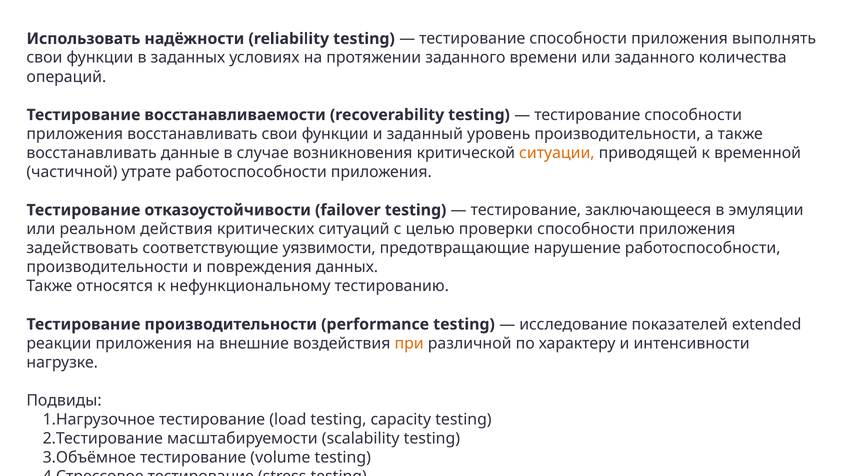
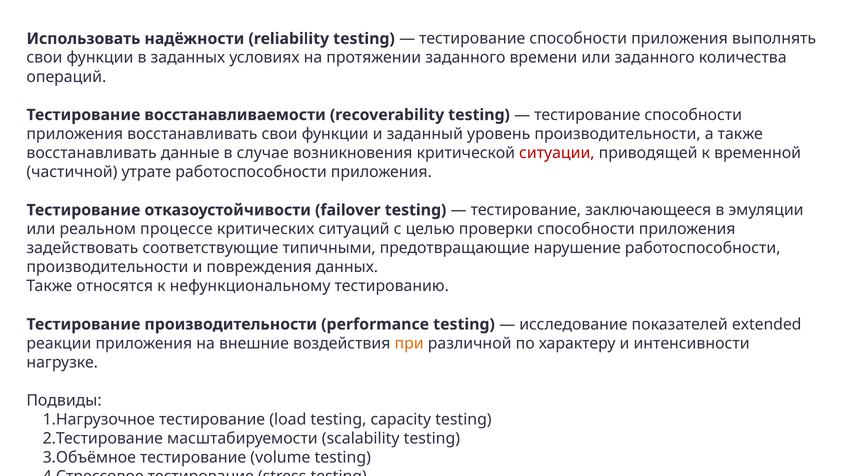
ситуации colour: orange -> red (557, 153)
действия: действия -> процессе (176, 229)
уязвимости: уязвимости -> типичными (329, 248)
